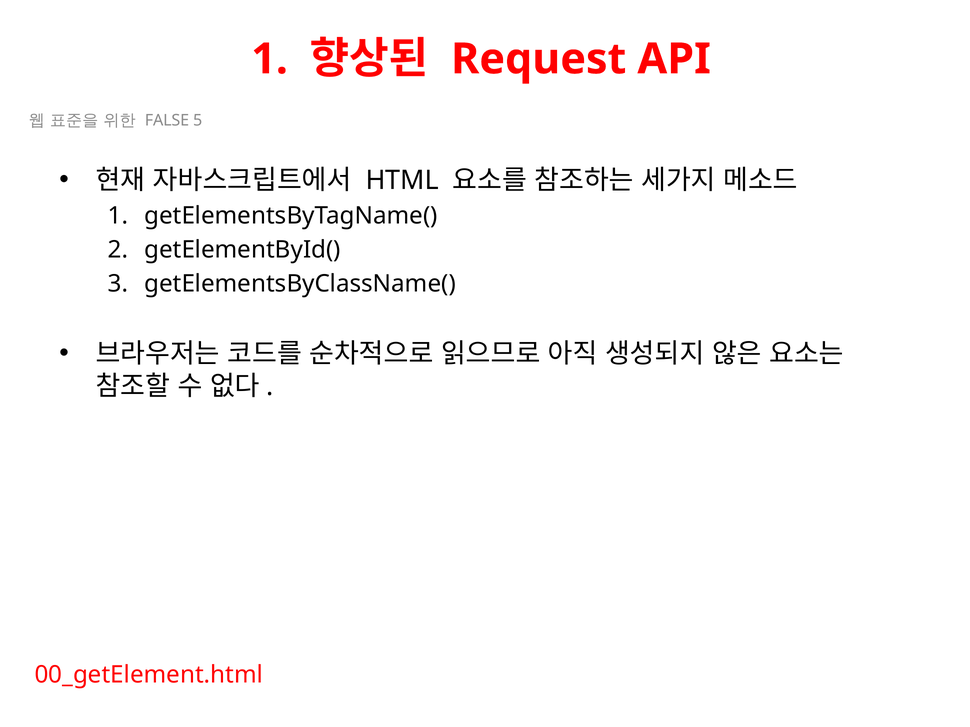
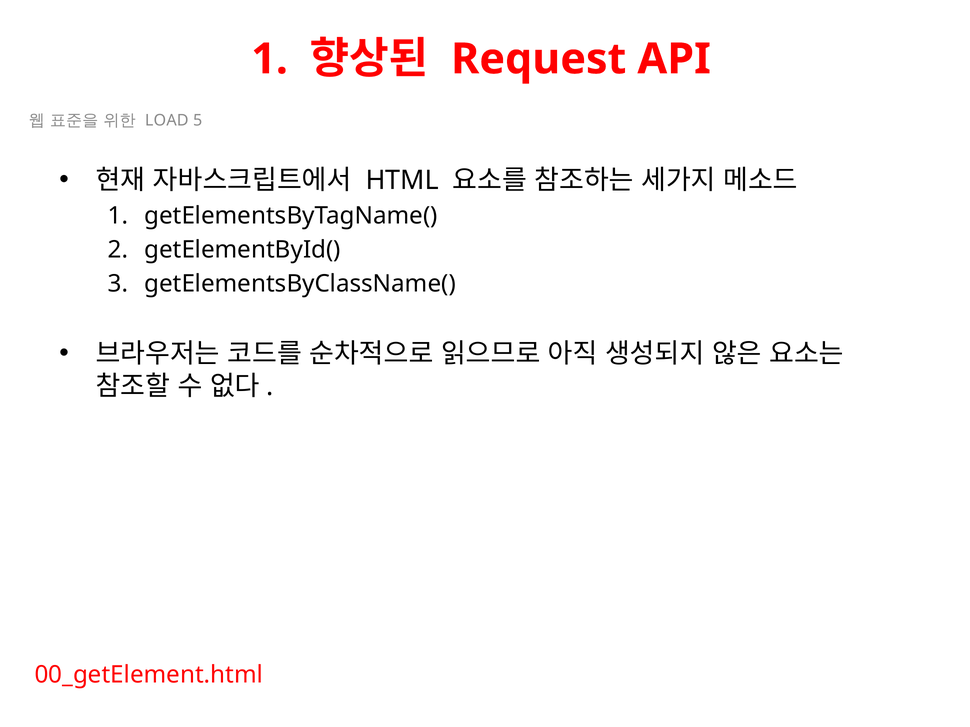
FALSE: FALSE -> LOAD (167, 121)
